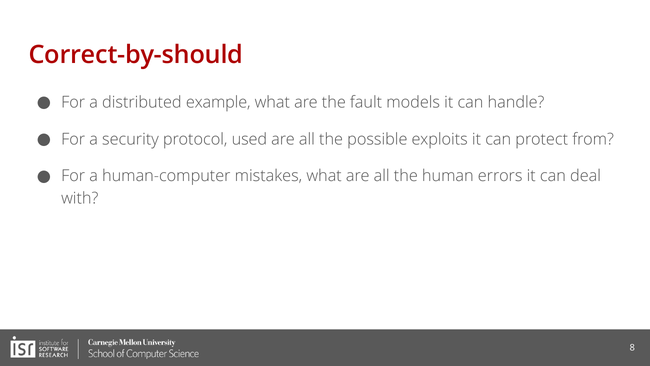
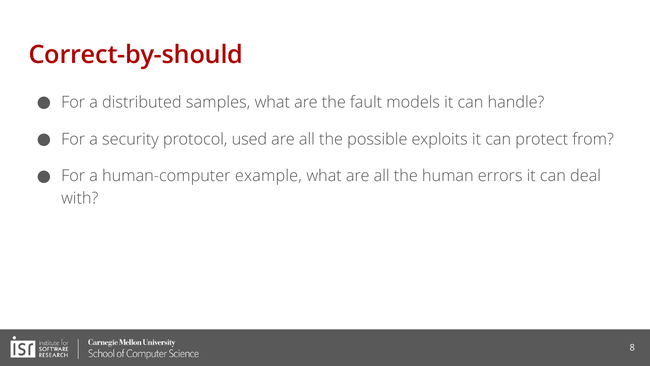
example: example -> samples (218, 102)
mistakes: mistakes -> example (268, 176)
